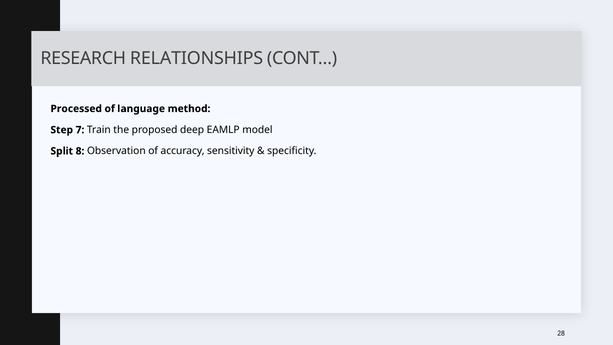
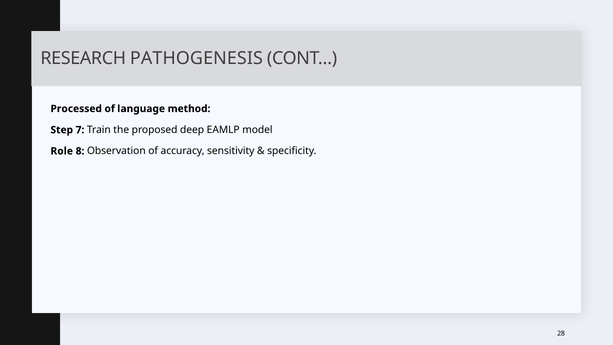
RELATIONSHIPS: RELATIONSHIPS -> PATHOGENESIS (196, 58)
Split: Split -> Role (62, 151)
